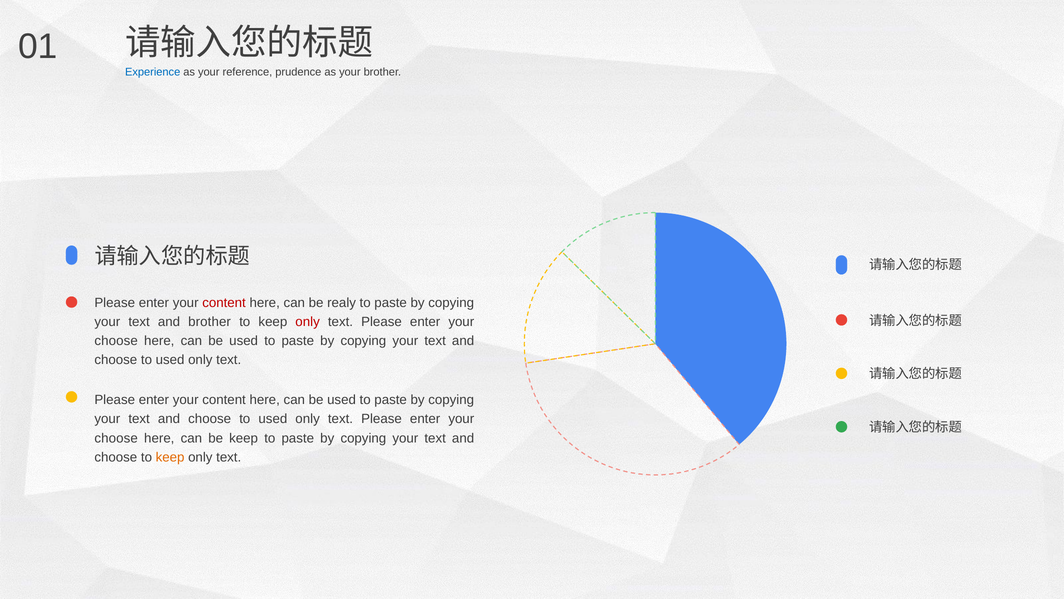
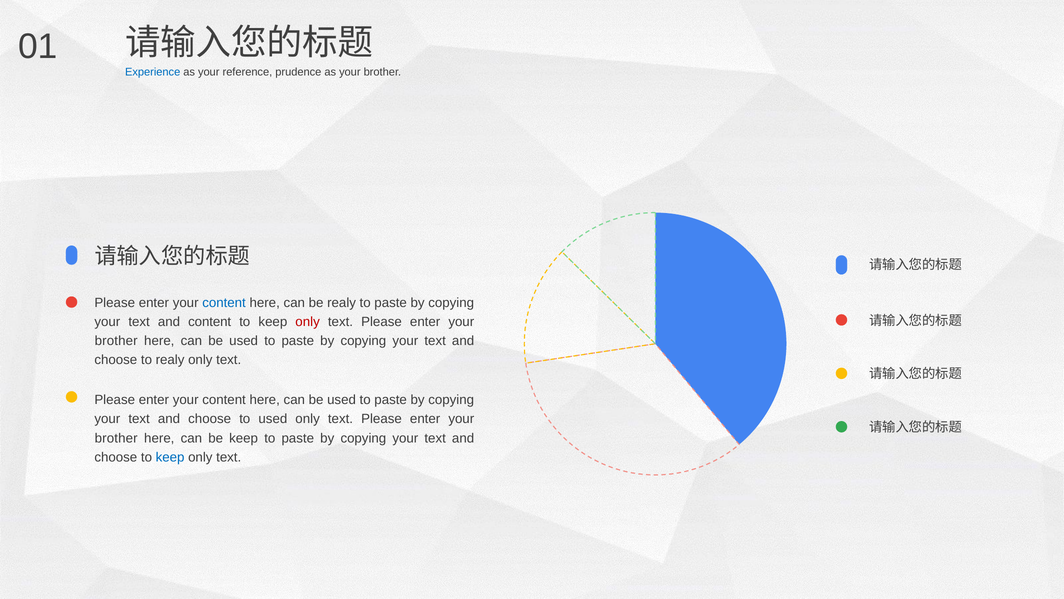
content colour: red -> blue (224, 302)
and brother: brother -> content (210, 322)
choose: choose -> brother (116, 341)
used: used -> realy (170, 360)
choose: choose -> brother (116, 438)
keep colour: orange -> blue (170, 457)
